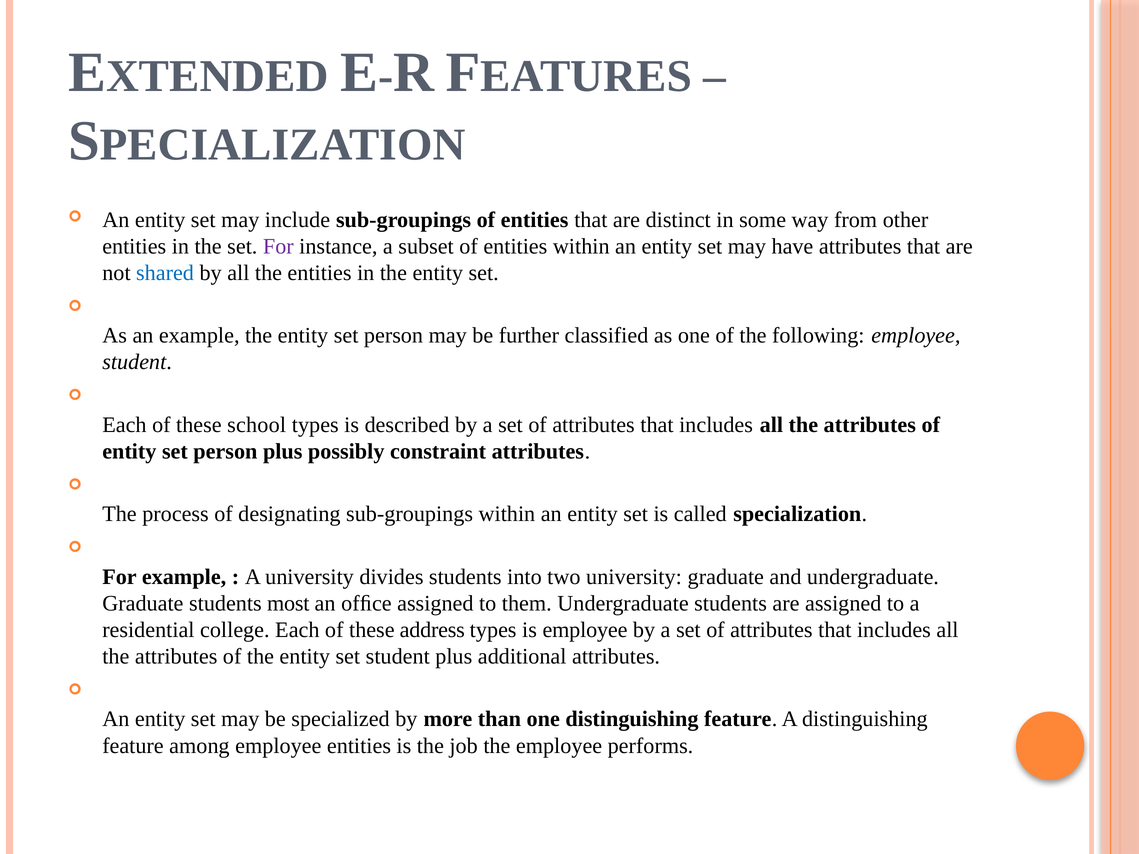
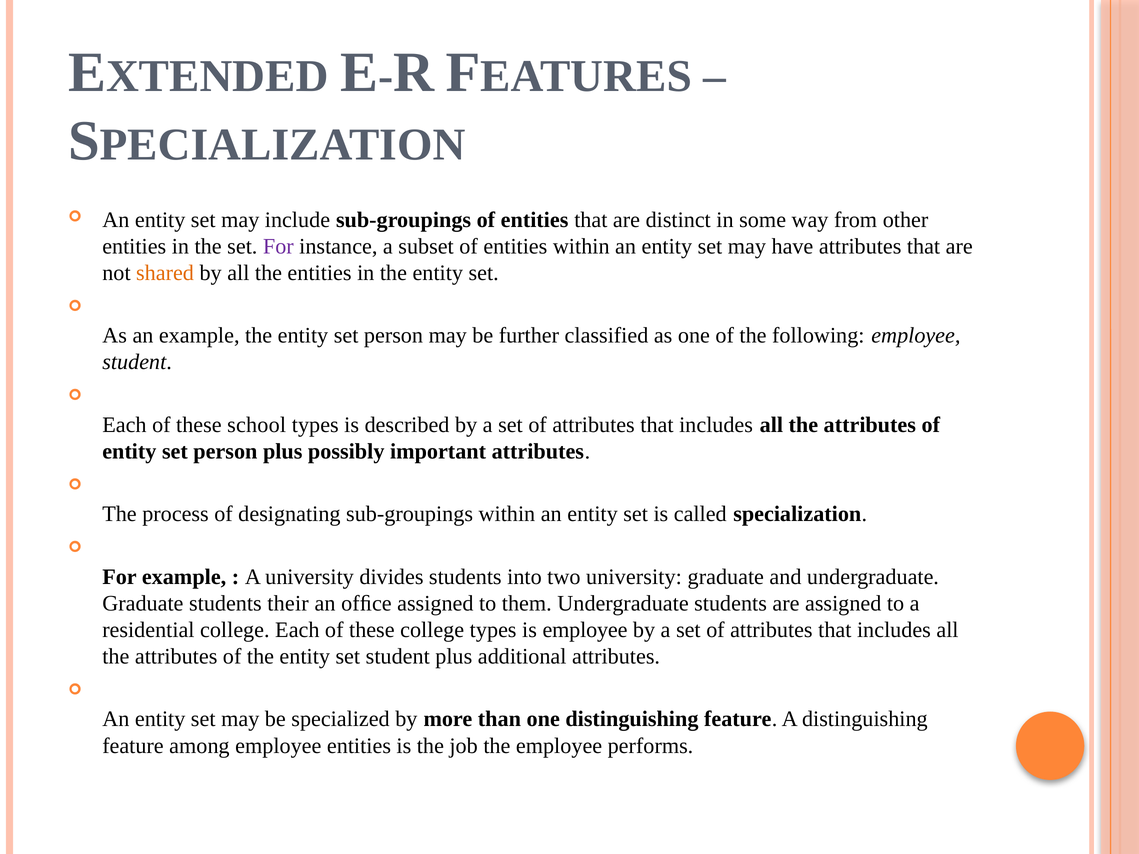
shared colour: blue -> orange (165, 273)
constraint: constraint -> important (438, 452)
most: most -> their (288, 603)
these address: address -> college (432, 630)
